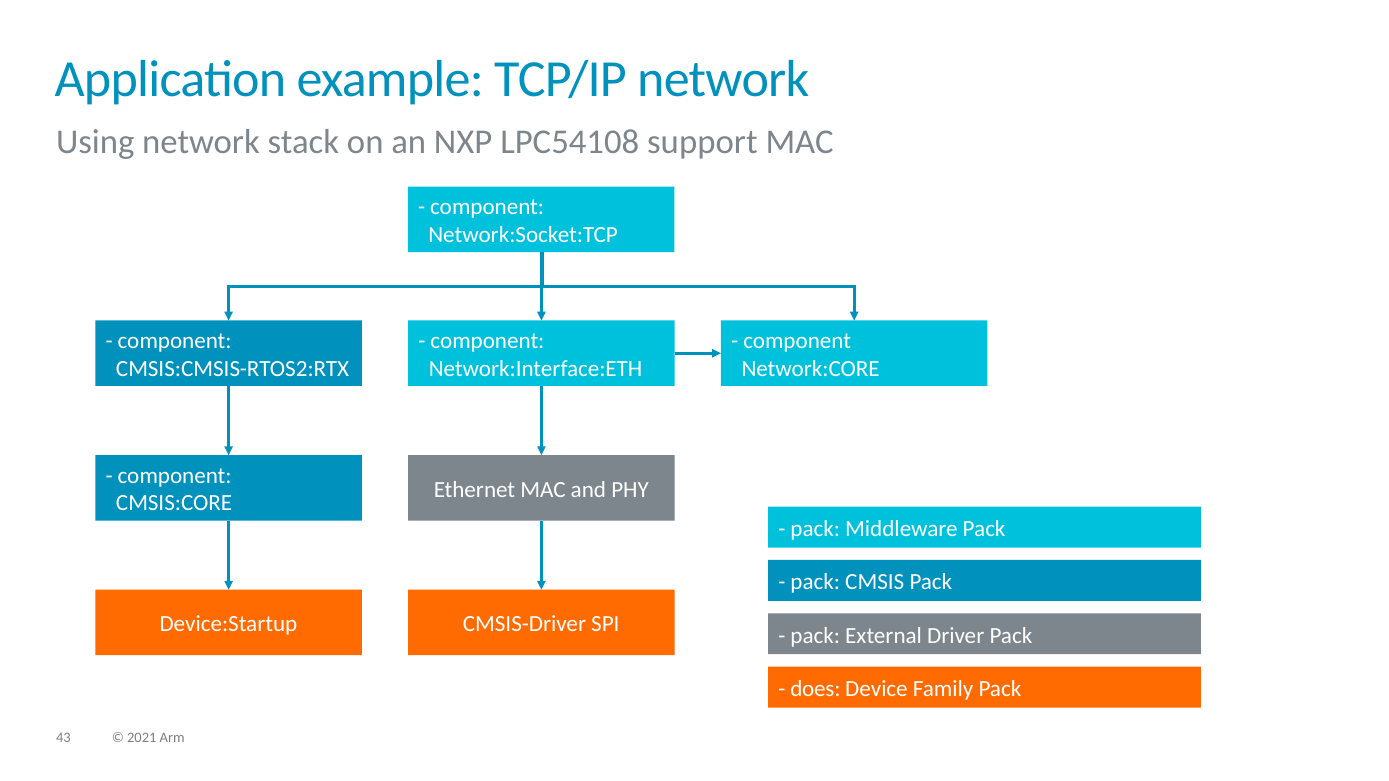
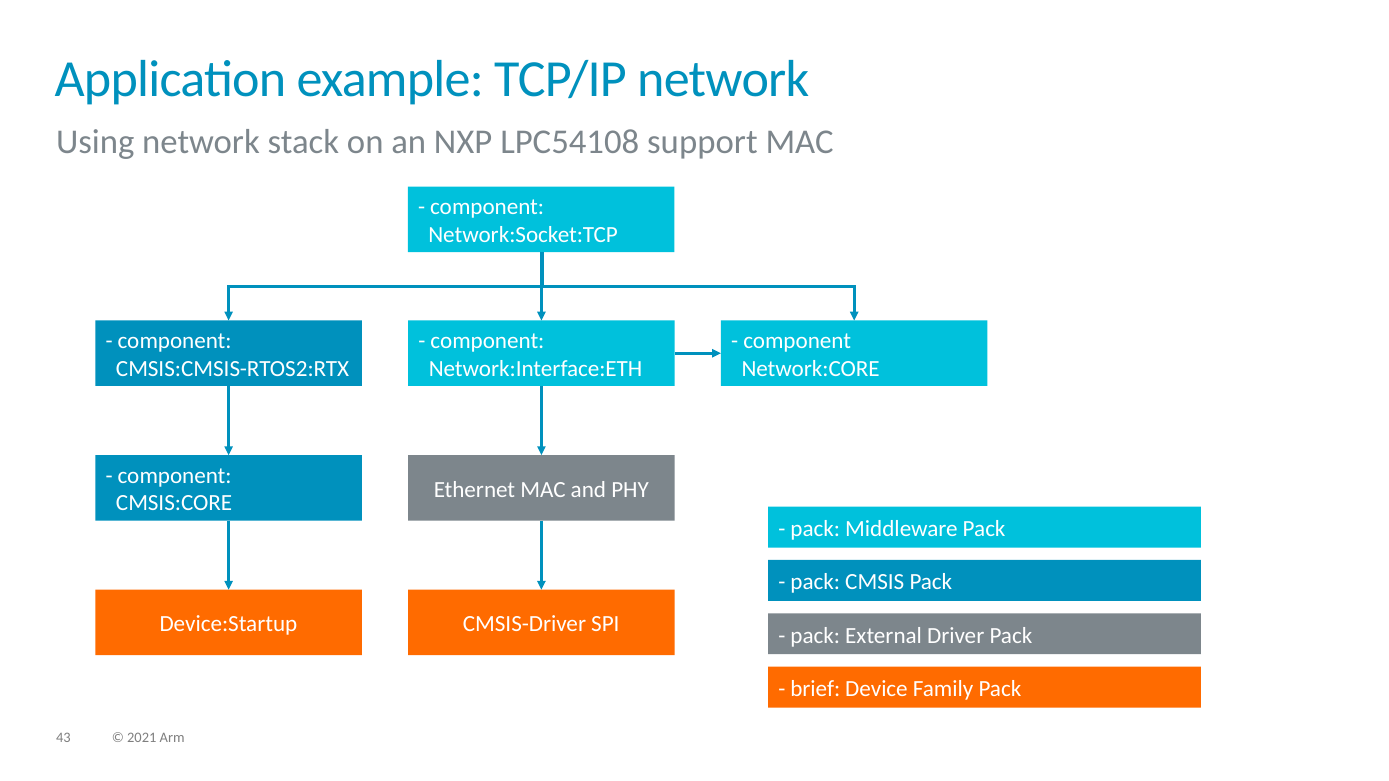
does: does -> brief (815, 689)
